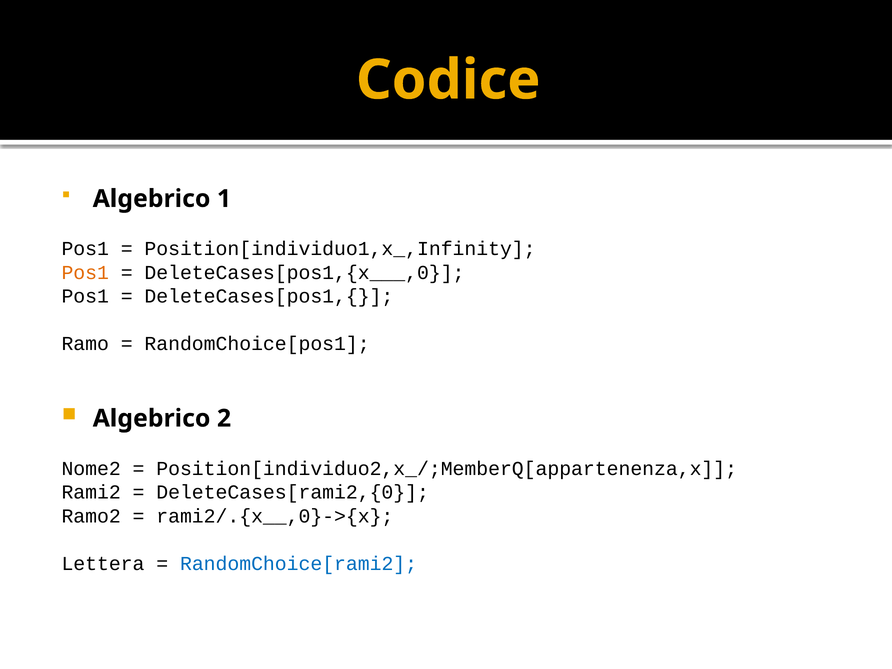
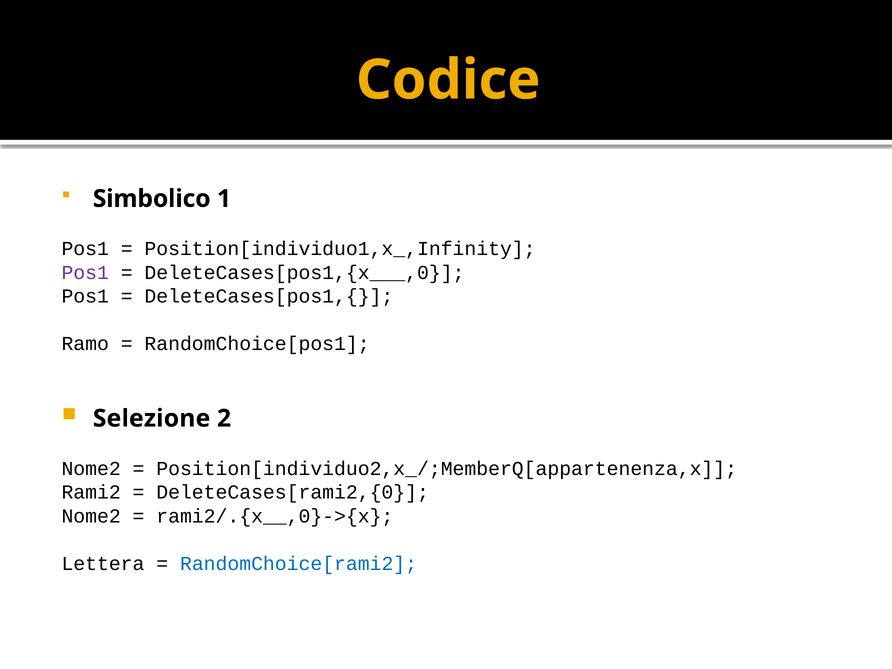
Algebrico: Algebrico -> Simbolico (152, 199)
Pos1 colour: orange -> purple (85, 273)
Algebrico: Algebrico -> Selezione (152, 418)
Ramo2: Ramo2 -> Nome2 (91, 516)
